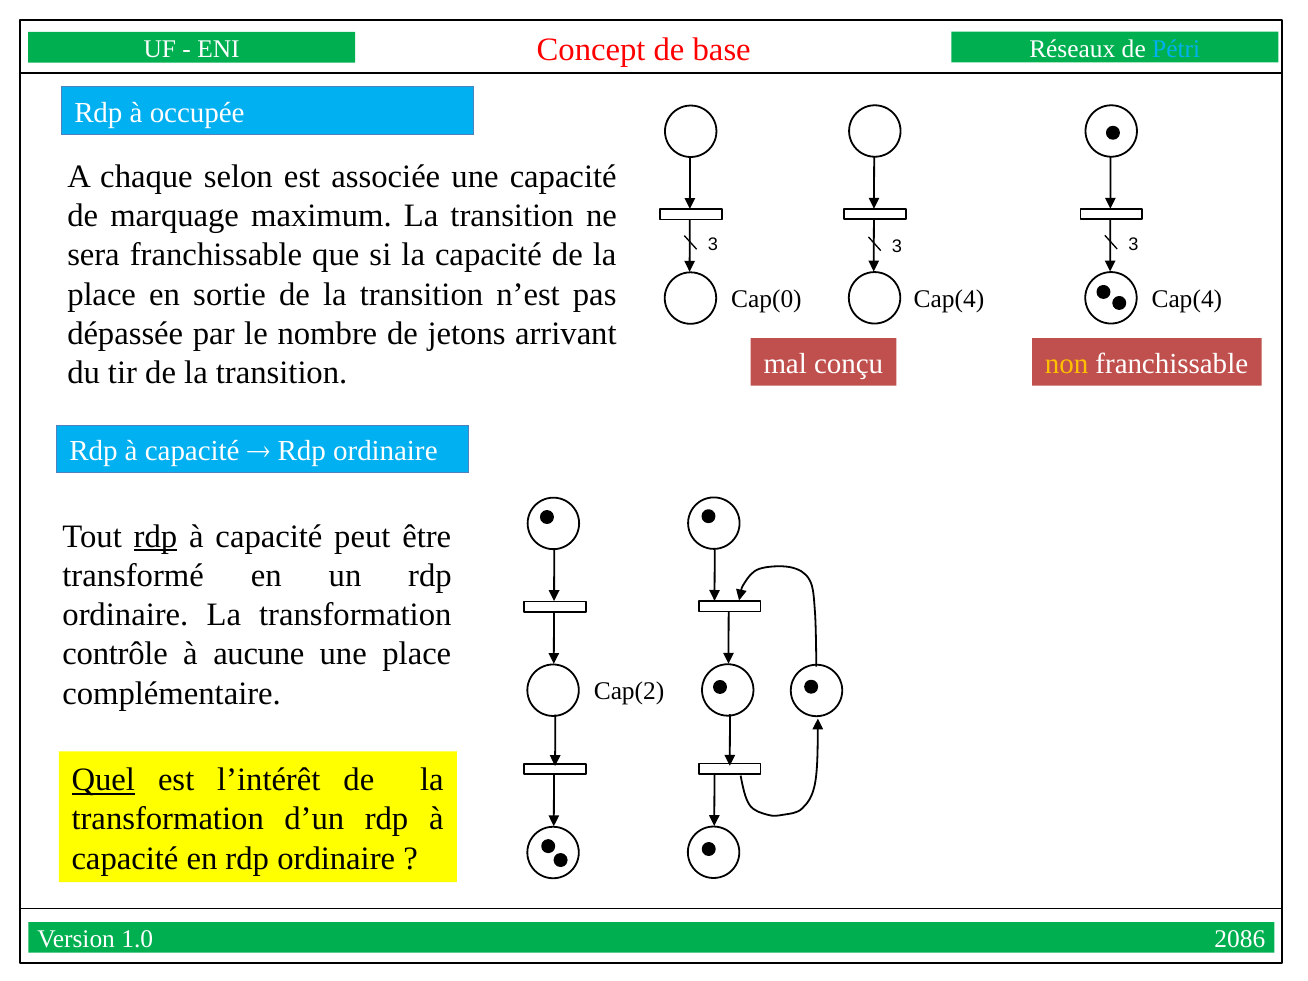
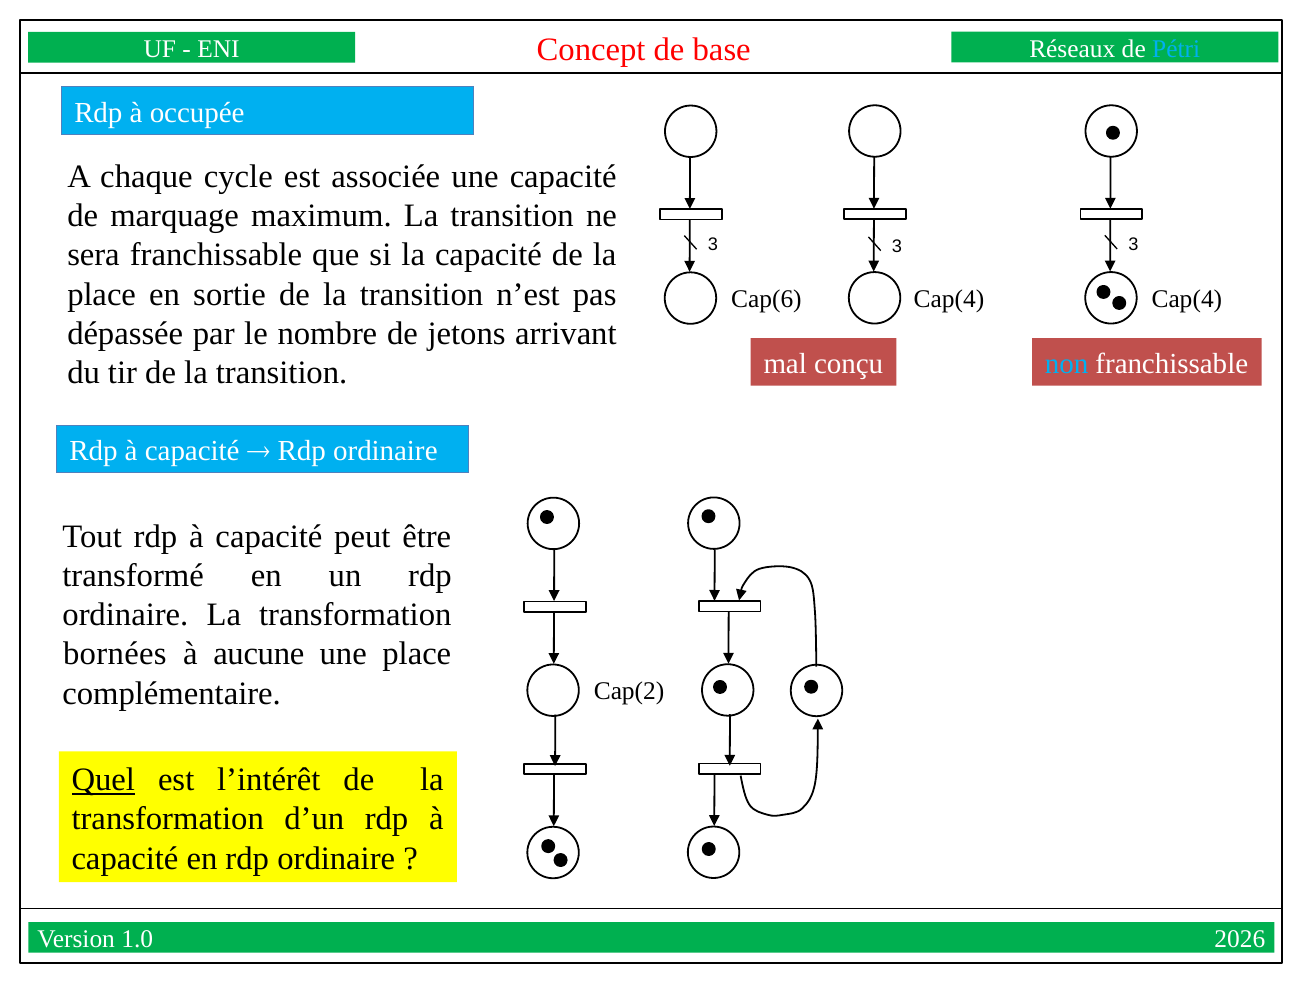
selon: selon -> cycle (238, 177)
Cap(0: Cap(0 -> Cap(6 (766, 299)
non colour: yellow -> light blue (1067, 364)
rdp underline: present -> none (156, 536)
contrôle: contrôle -> bornées (115, 654)
2086: 2086 -> 2026 (1240, 939)
